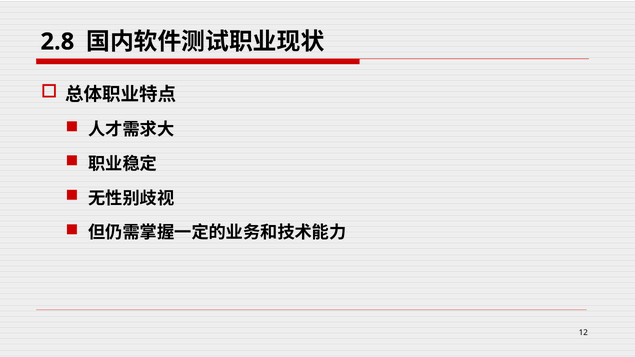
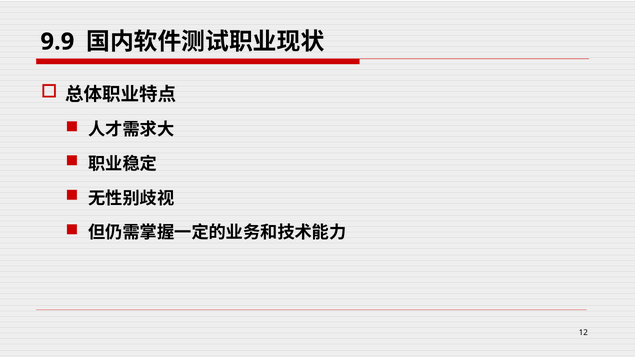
2.8: 2.8 -> 9.9 (57, 42)
